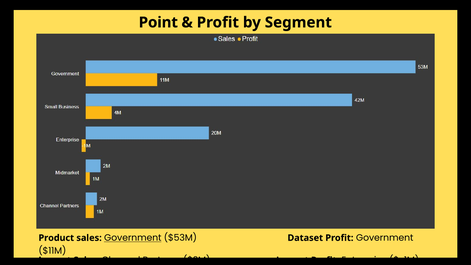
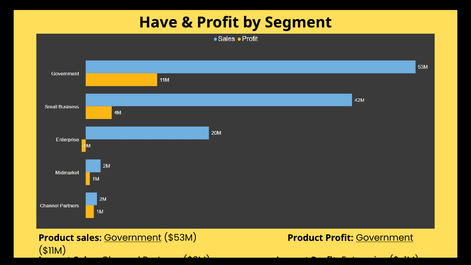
Point: Point -> Have (158, 22)
$53M Dataset: Dataset -> Product (305, 238)
Government underline: none -> present (385, 238)
